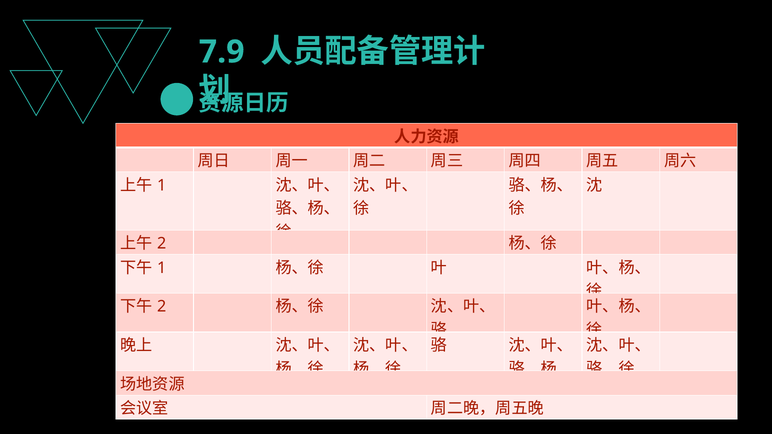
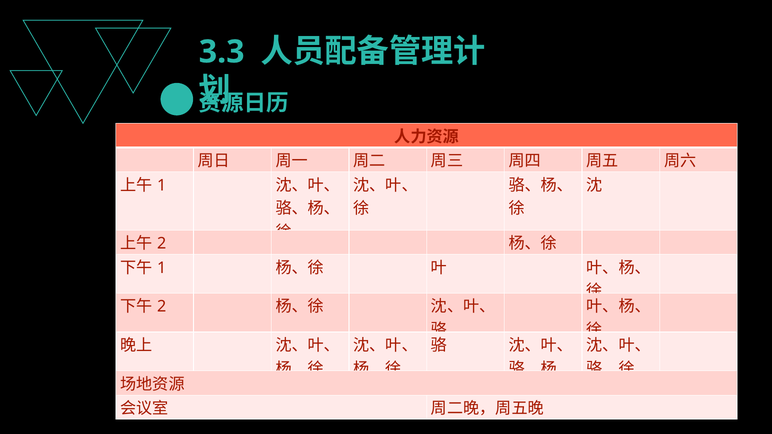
7.9: 7.9 -> 3.3 (222, 52)
